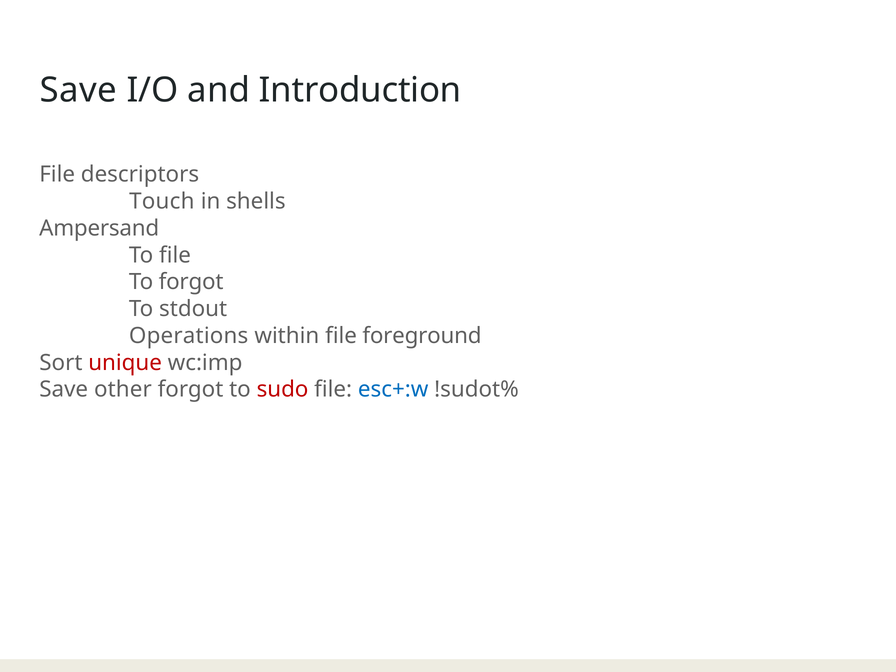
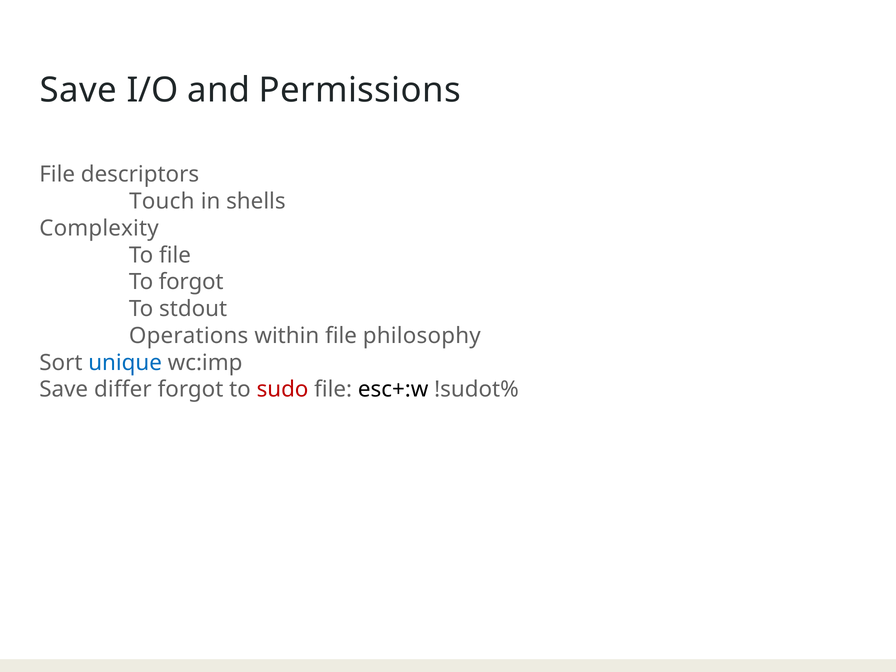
Introduction: Introduction -> Permissions (360, 90)
Ampersand: Ampersand -> Complexity (99, 228)
foreground: foreground -> philosophy (422, 336)
unique colour: red -> blue (125, 363)
other: other -> differ (123, 390)
esc+:w colour: blue -> black (393, 390)
